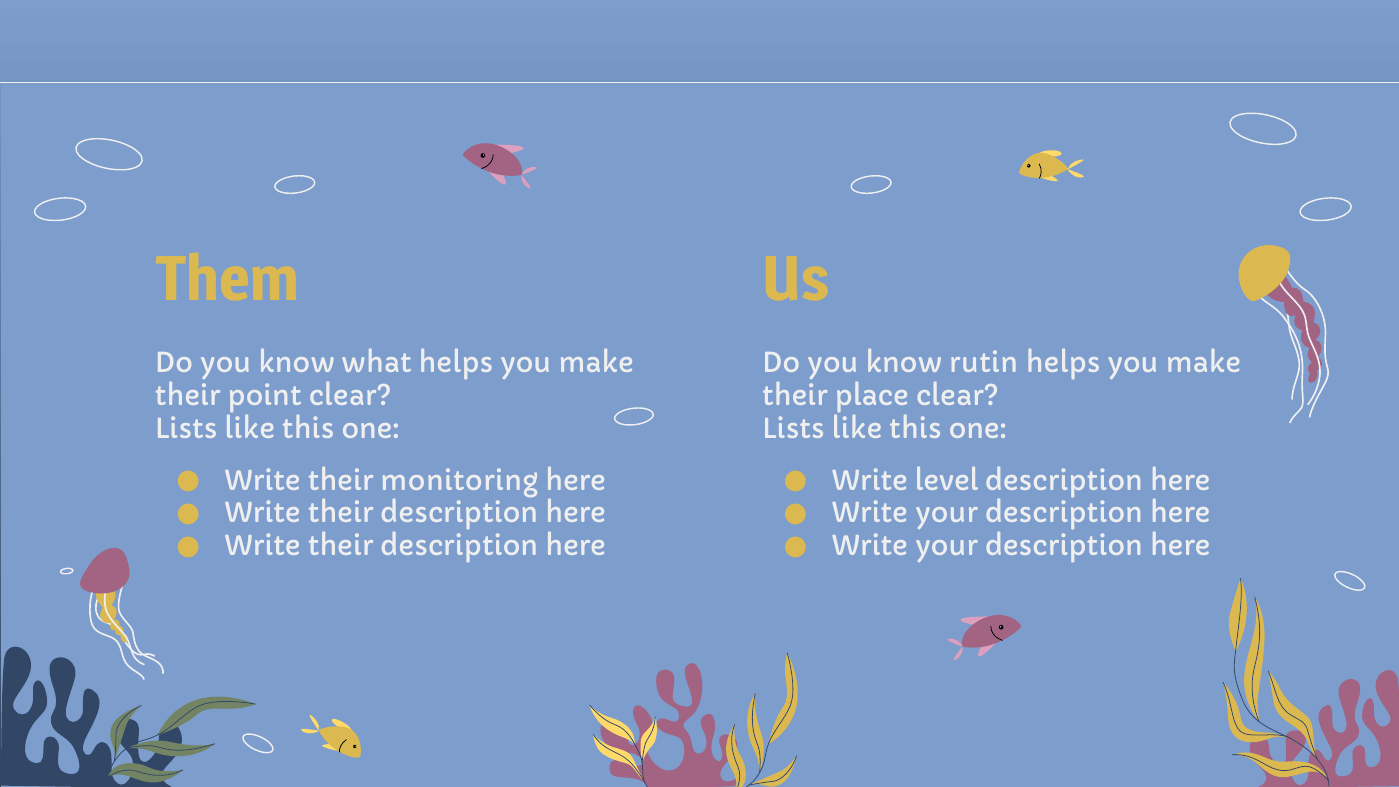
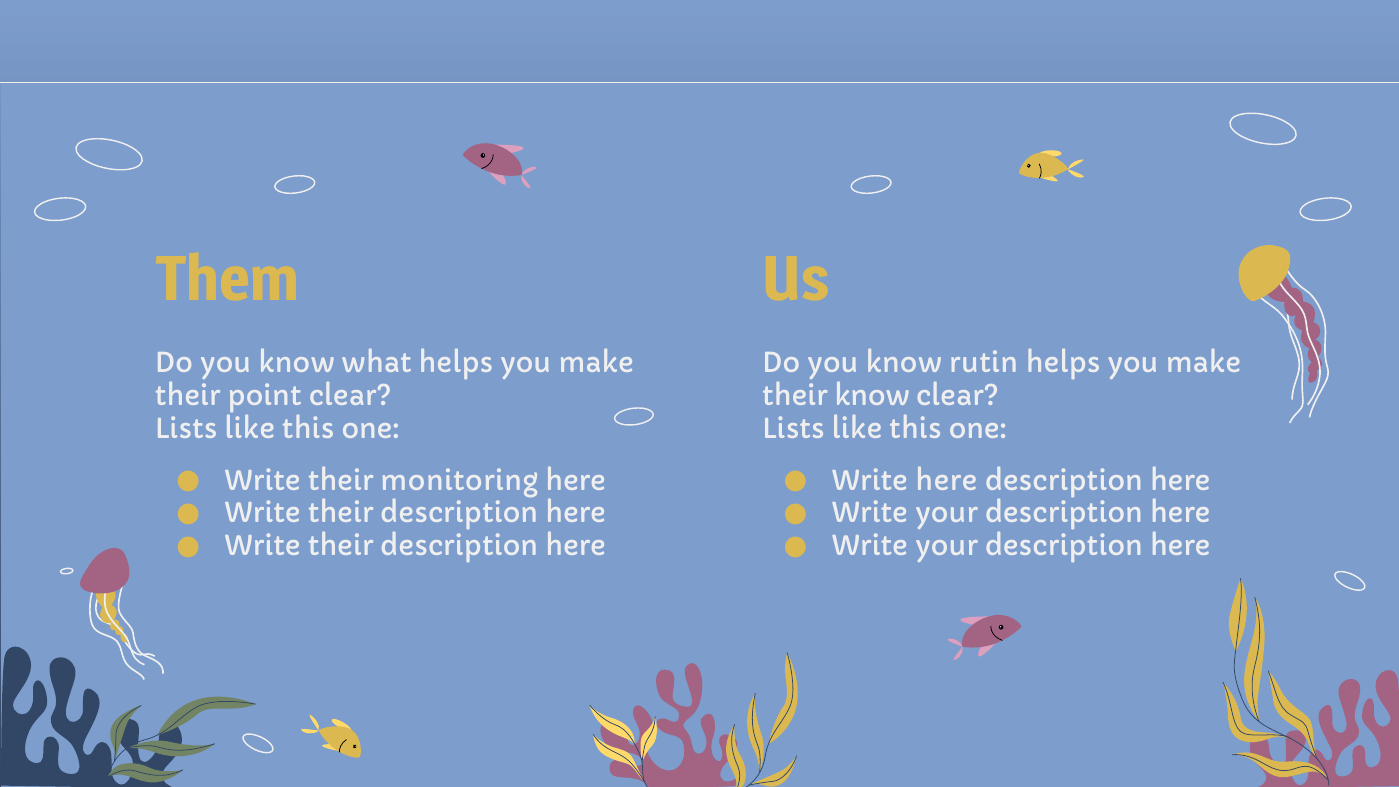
their place: place -> know (872, 396)
Write level: level -> here (946, 481)
